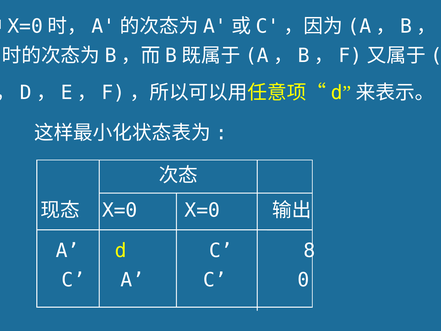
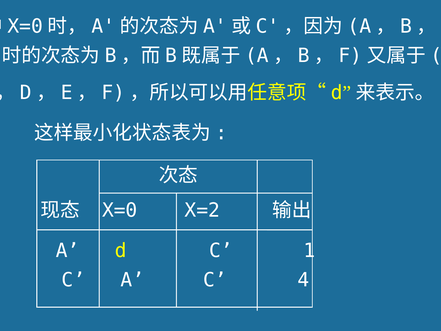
X=0 X=0: X=0 -> X=2 (202, 210)
8: 8 -> 1 (309, 251)
0: 0 -> 4 (303, 280)
